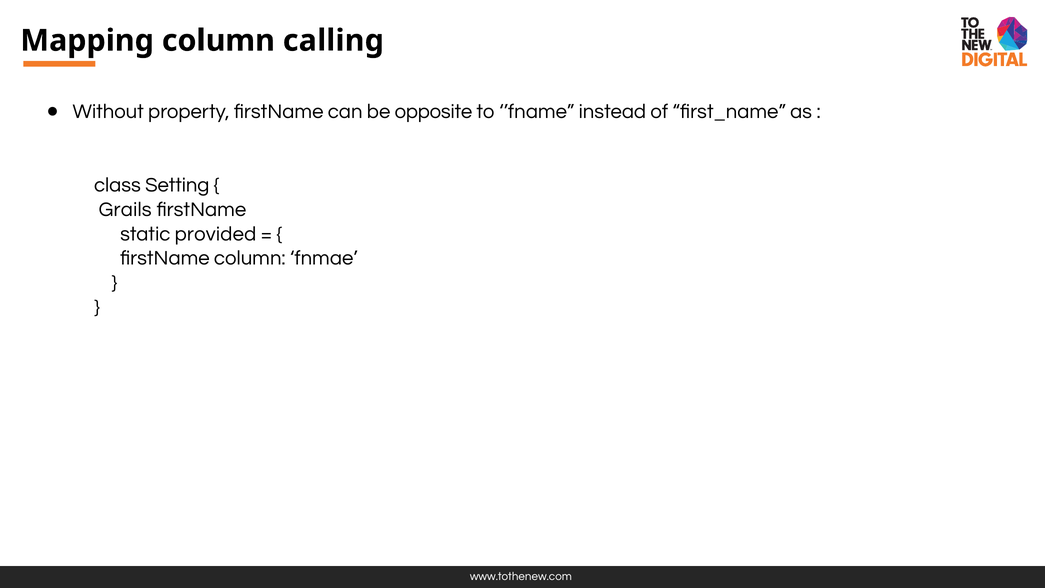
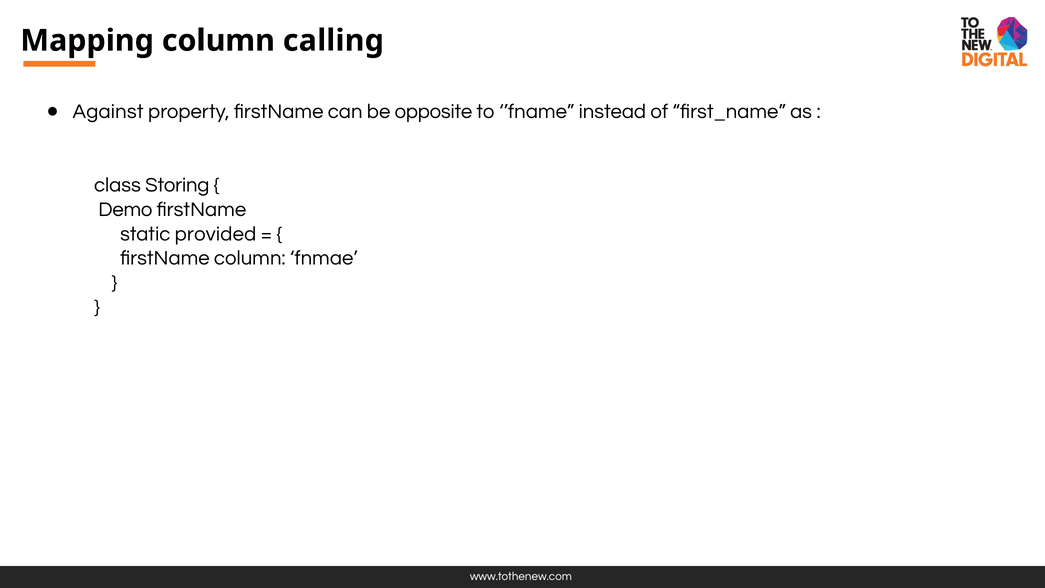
Without: Without -> Against (108, 112)
Setting: Setting -> Storing (177, 185)
Grails: Grails -> Demo (125, 209)
